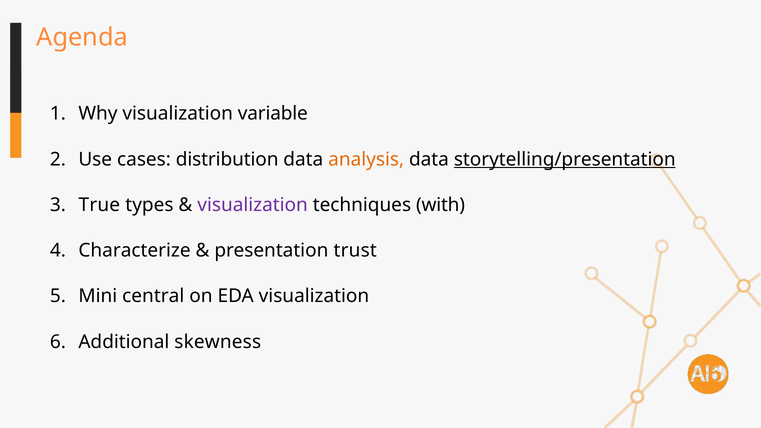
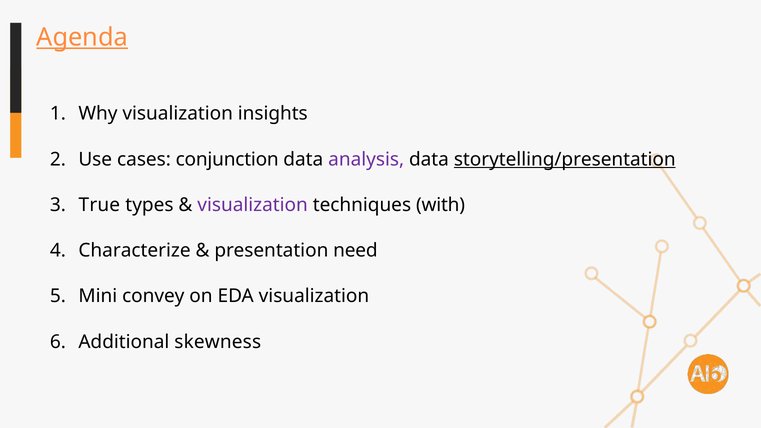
Agenda underline: none -> present (82, 37)
variable: variable -> insights (273, 114)
distribution: distribution -> conjunction (227, 159)
analysis colour: orange -> purple (366, 159)
trust: trust -> need (355, 251)
central: central -> convey (153, 296)
